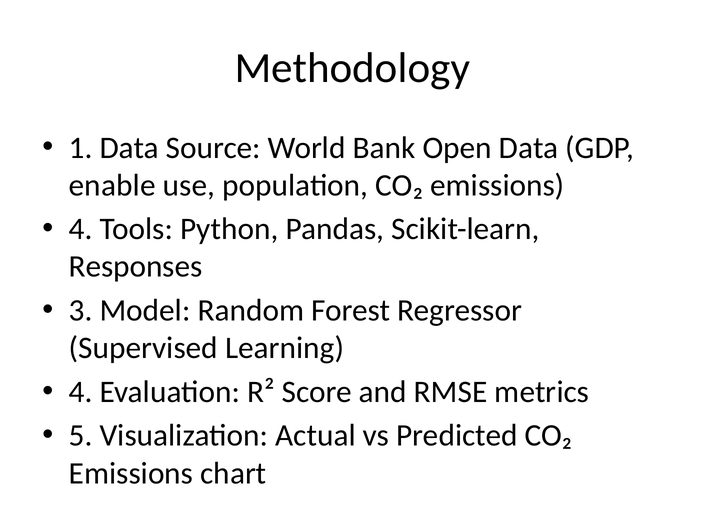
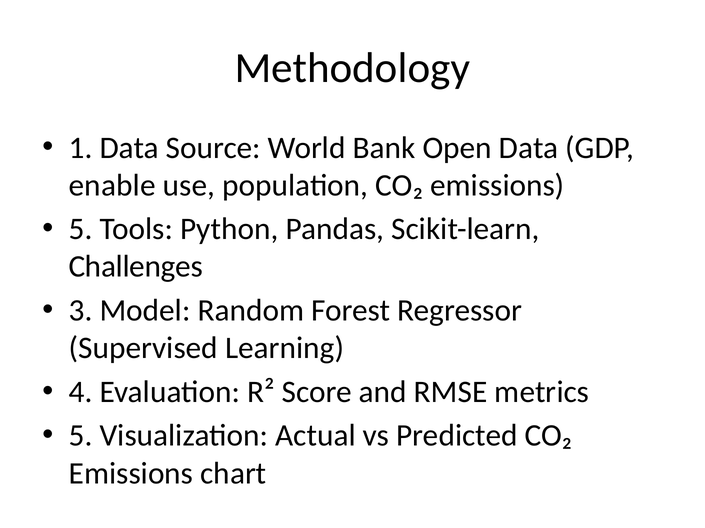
4: 4 -> 5 (81, 229)
Responses: Responses -> Challenges (136, 267)
